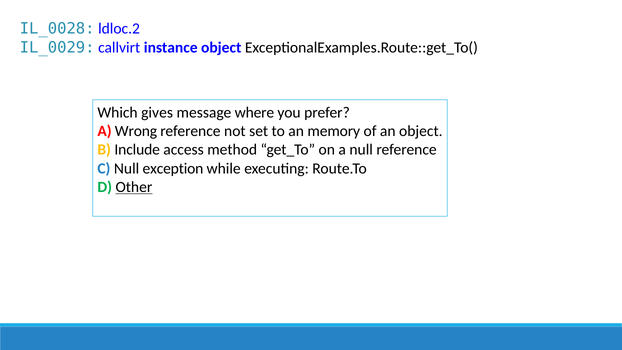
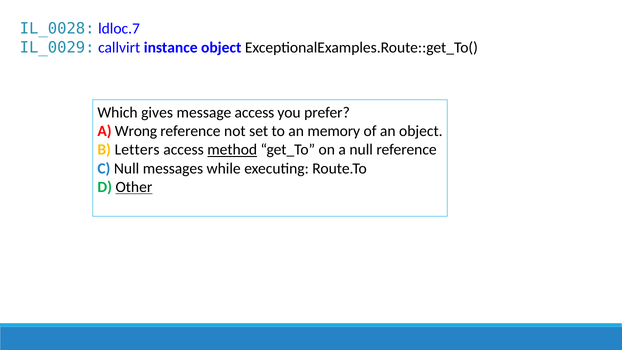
ldloc.2: ldloc.2 -> ldloc.7 (119, 29)
message where: where -> access (254, 112)
Include: Include -> Letters (137, 150)
method underline: none -> present (232, 150)
exception: exception -> messages (173, 168)
